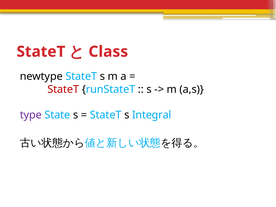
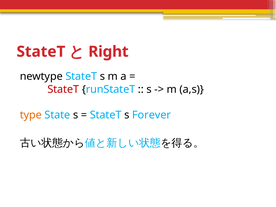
Class: Class -> Right (108, 52)
type colour: purple -> orange (31, 115)
Integral: Integral -> Forever (152, 115)
